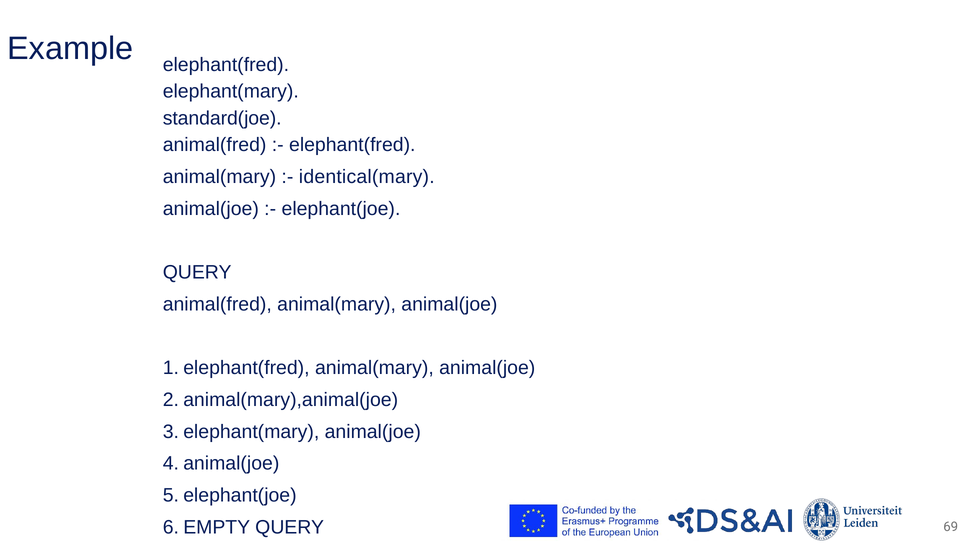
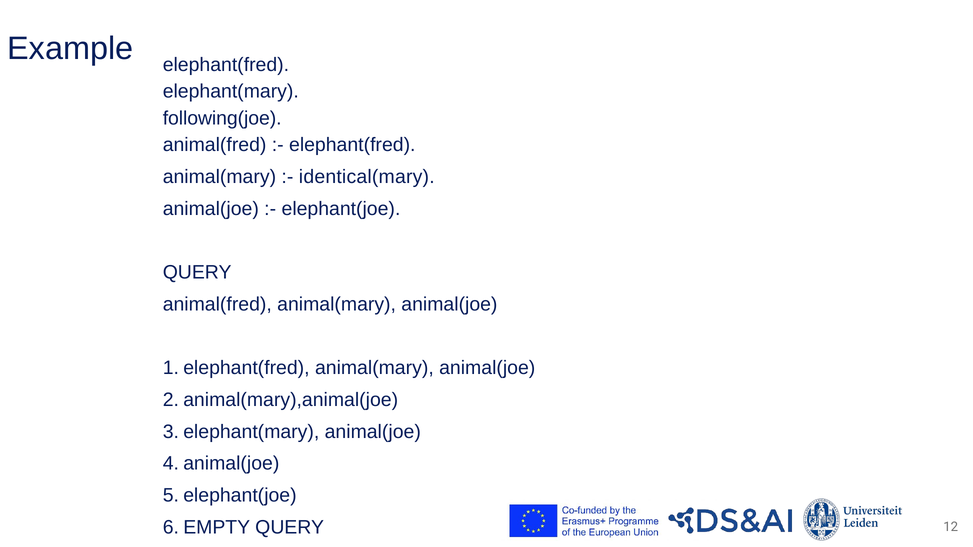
standard(joe: standard(joe -> following(joe (222, 118)
69: 69 -> 12 (951, 527)
